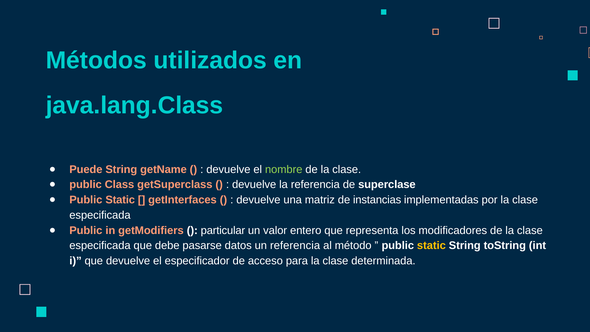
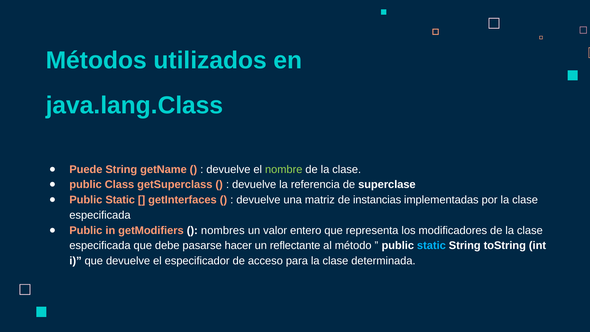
particular: particular -> nombres (223, 230)
datos: datos -> hacer (238, 246)
un referencia: referencia -> reflectante (295, 246)
static colour: yellow -> light blue (431, 246)
